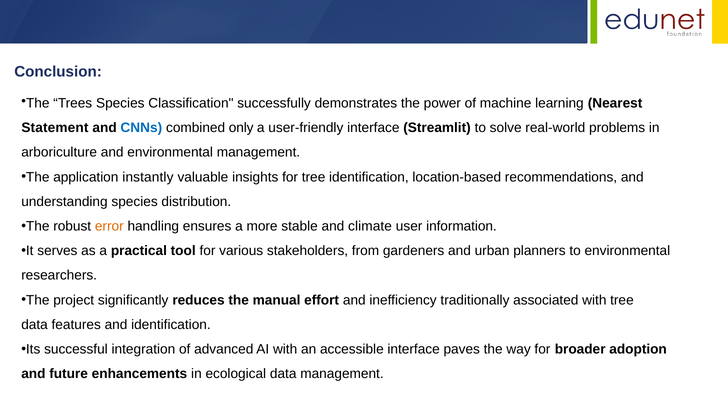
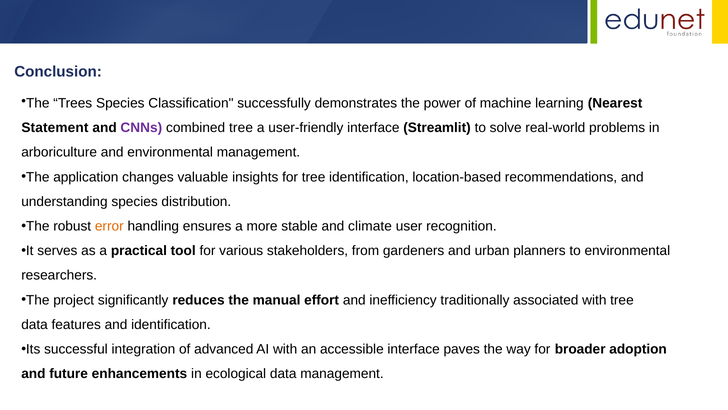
CNNs colour: blue -> purple (141, 128)
combined only: only -> tree (241, 128)
instantly: instantly -> changes (148, 177)
information: information -> recognition (461, 226)
